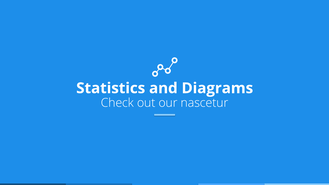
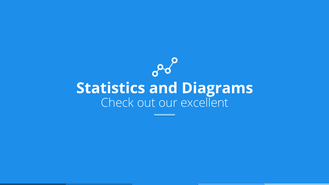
nascetur: nascetur -> excellent (205, 103)
